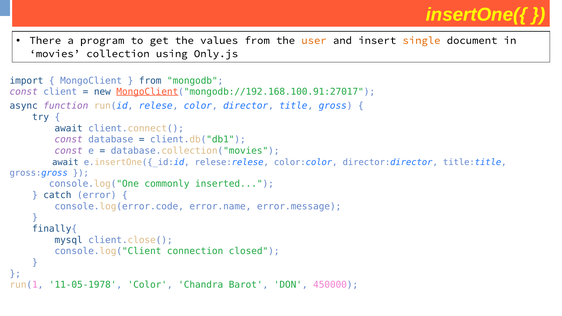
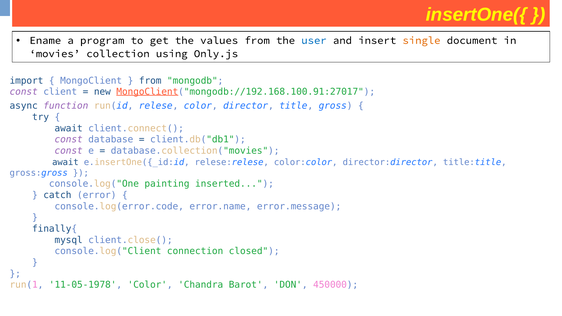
There: There -> Ename (45, 40)
user colour: orange -> blue (314, 40)
commonly: commonly -> painting (167, 184)
